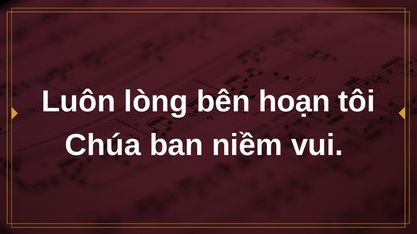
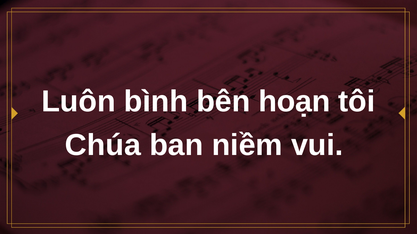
lòng: lòng -> bình (156, 102)
